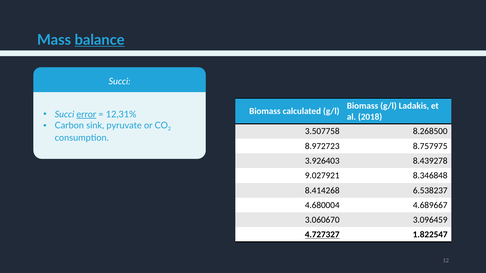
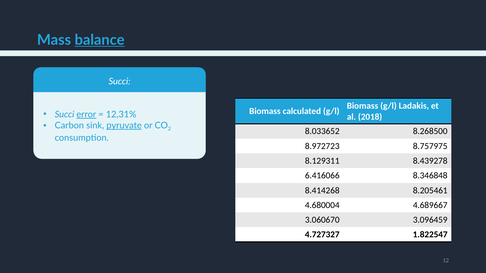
pyruvate underline: none -> present (124, 126)
3.507758: 3.507758 -> 8.033652 (322, 131)
3.926403: 3.926403 -> 8.129311 (322, 161)
9.027921: 9.027921 -> 6.416066 (322, 176)
6.538237: 6.538237 -> 8.205461 (430, 191)
4.727327 underline: present -> none (322, 235)
